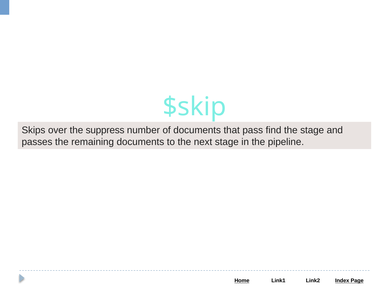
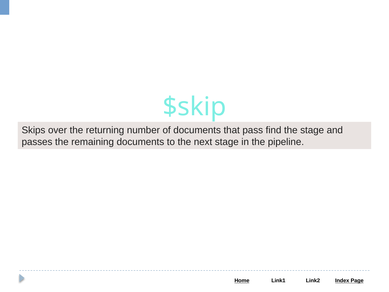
suppress: suppress -> returning (105, 130)
